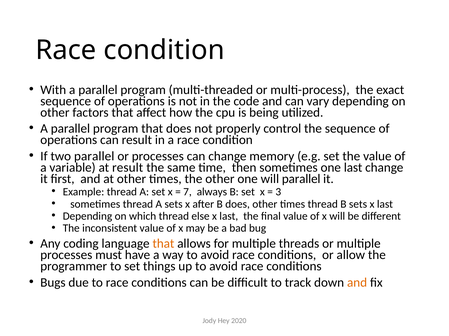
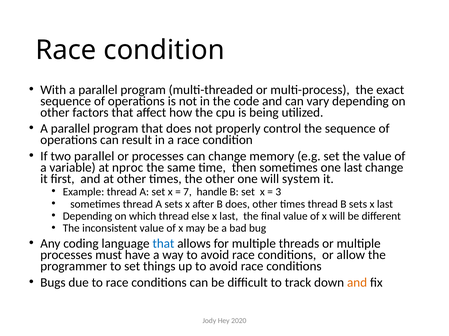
at result: result -> nproc (128, 168)
will parallel: parallel -> system (301, 179)
always: always -> handle (212, 192)
that colour: orange -> blue (163, 244)
